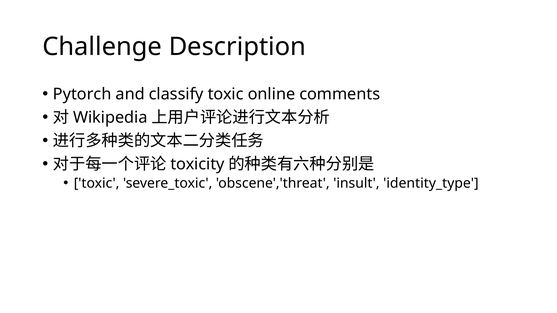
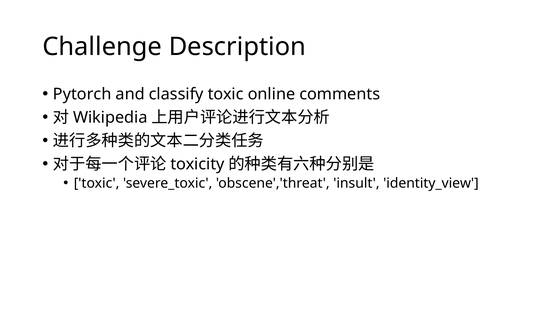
identity_type: identity_type -> identity_view (431, 183)
